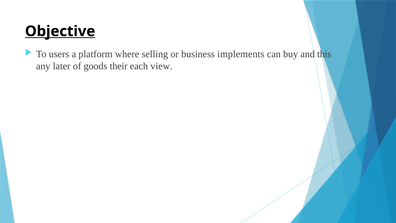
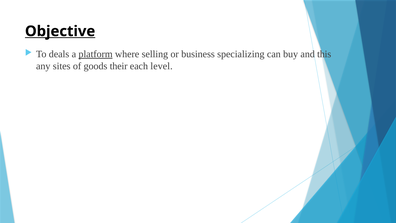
users: users -> deals (59, 54)
platform underline: none -> present (96, 54)
implements: implements -> specializing (241, 54)
later: later -> sites (62, 66)
view: view -> level (162, 66)
